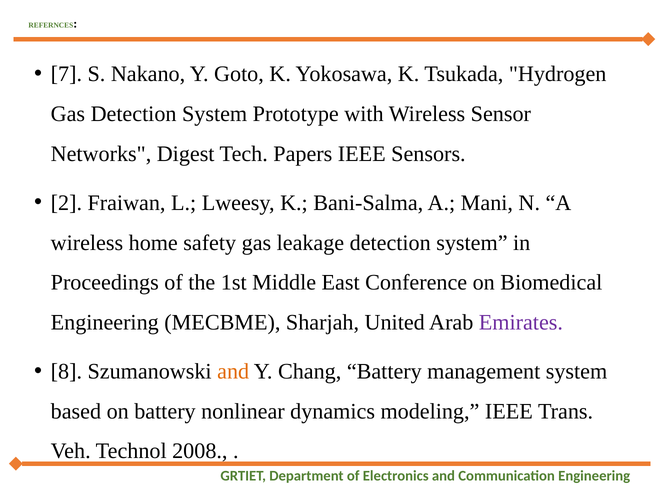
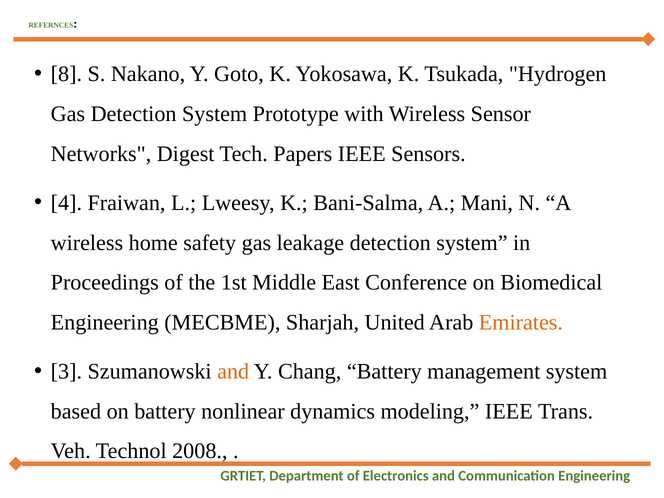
7: 7 -> 8 (66, 74)
2: 2 -> 4 (66, 203)
Emirates colour: purple -> orange (521, 322)
8: 8 -> 3 (66, 371)
